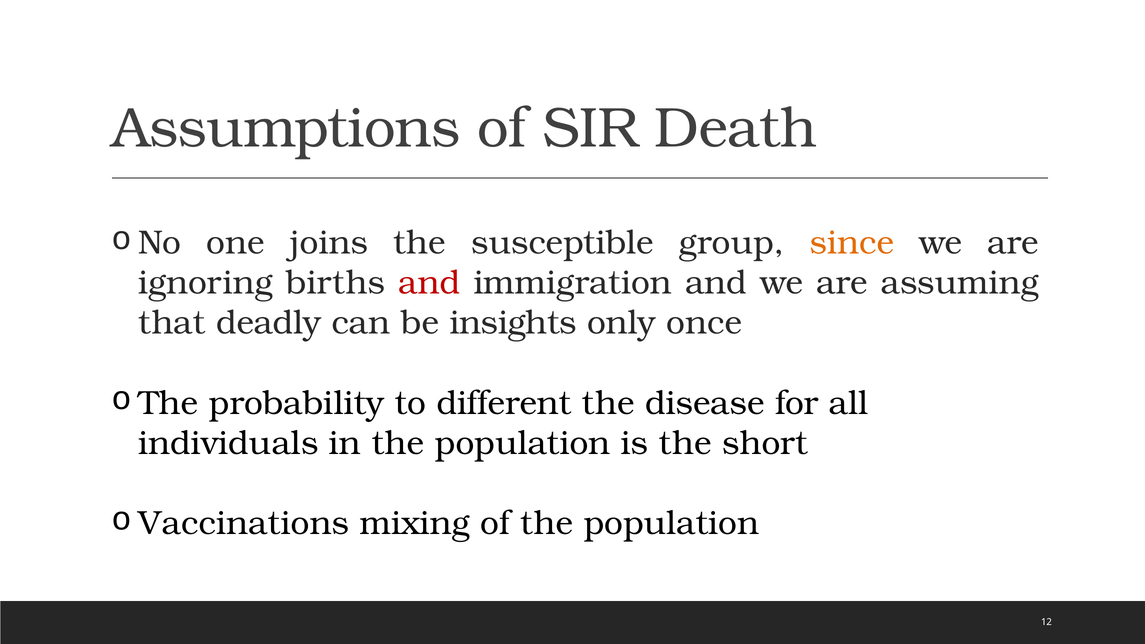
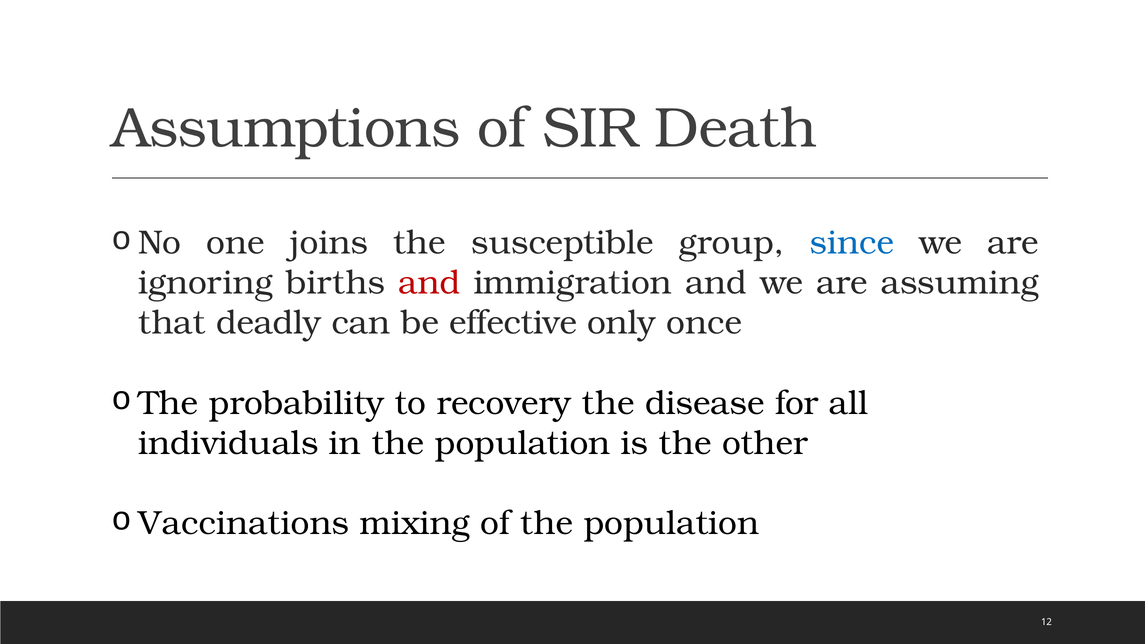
since colour: orange -> blue (852, 243)
insights: insights -> effective (513, 323)
different: different -> recovery (504, 403)
short: short -> other (765, 443)
